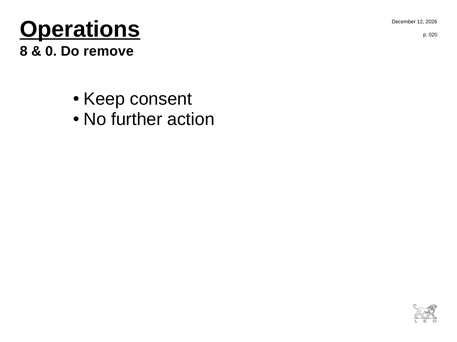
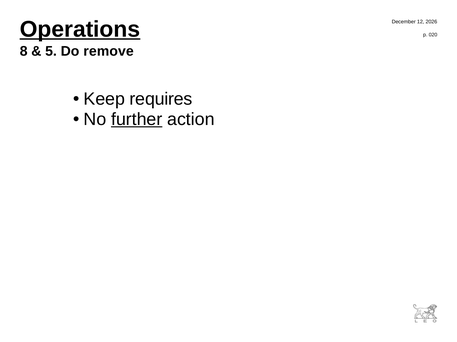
0: 0 -> 5 (51, 51)
consent: consent -> requires (161, 99)
further underline: none -> present (137, 120)
